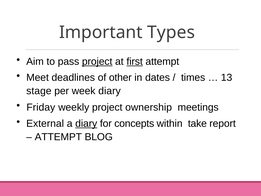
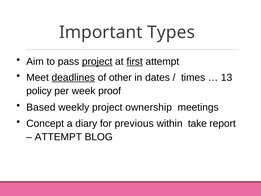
deadlines underline: none -> present (73, 77)
stage: stage -> policy (39, 91)
week diary: diary -> proof (110, 91)
Friday: Friday -> Based (41, 107)
External: External -> Concept (45, 123)
diary underline: present -> none (86, 123)
concepts: concepts -> previous (134, 123)
